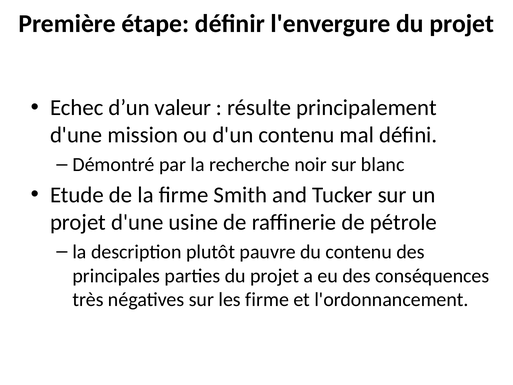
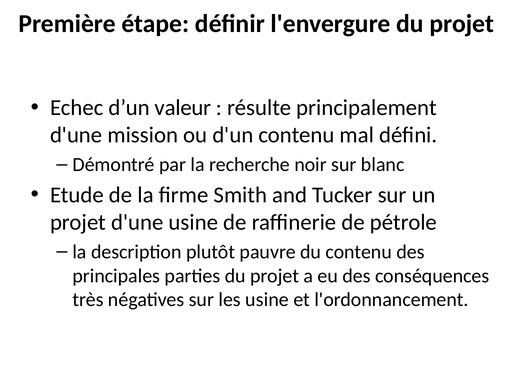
les firme: firme -> usine (267, 299)
